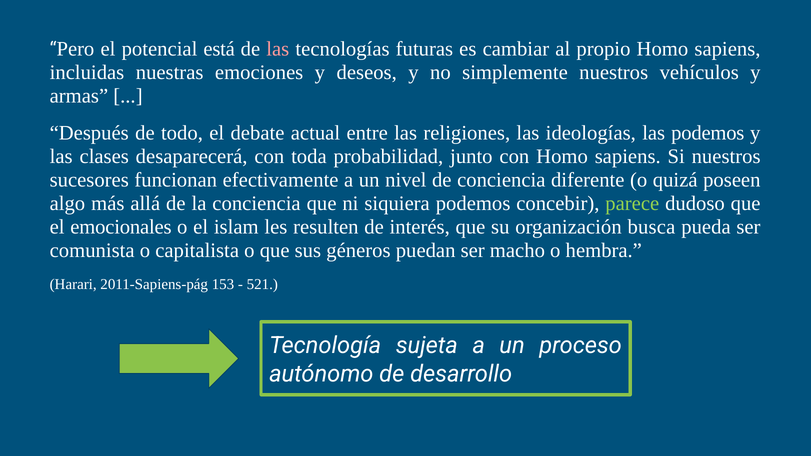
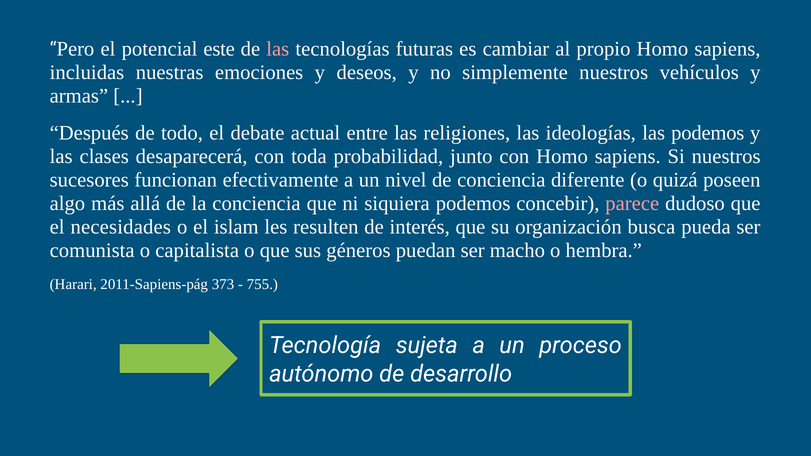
está: está -> este (219, 49)
parece colour: light green -> pink (632, 204)
emocionales: emocionales -> necesidades (121, 227)
153: 153 -> 373 (223, 284)
521: 521 -> 755 (262, 284)
